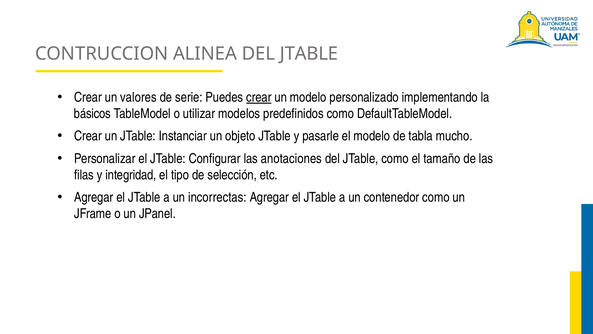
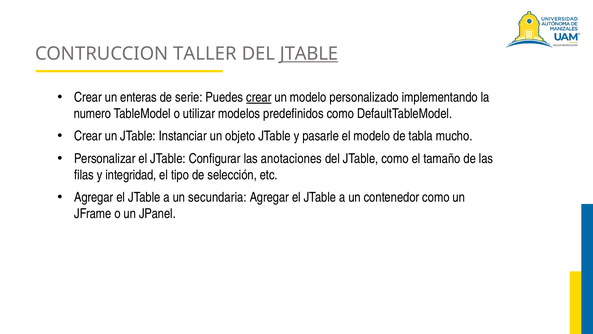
ALINEA: ALINEA -> TALLER (205, 54)
JTABLE underline: none -> present (309, 54)
valores: valores -> enteras (139, 97)
básicos: básicos -> numero (92, 113)
incorrectas: incorrectas -> secundaria (217, 197)
